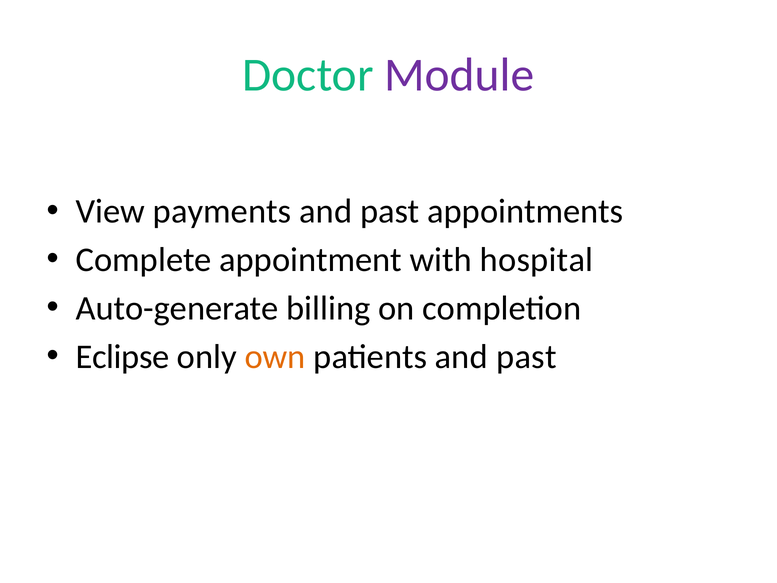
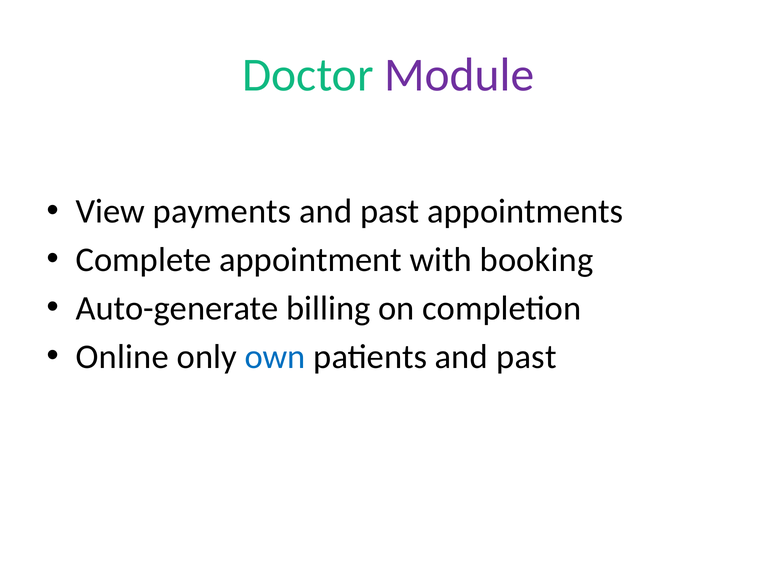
hospital: hospital -> booking (537, 260)
Eclipse: Eclipse -> Online (122, 356)
own colour: orange -> blue (275, 356)
